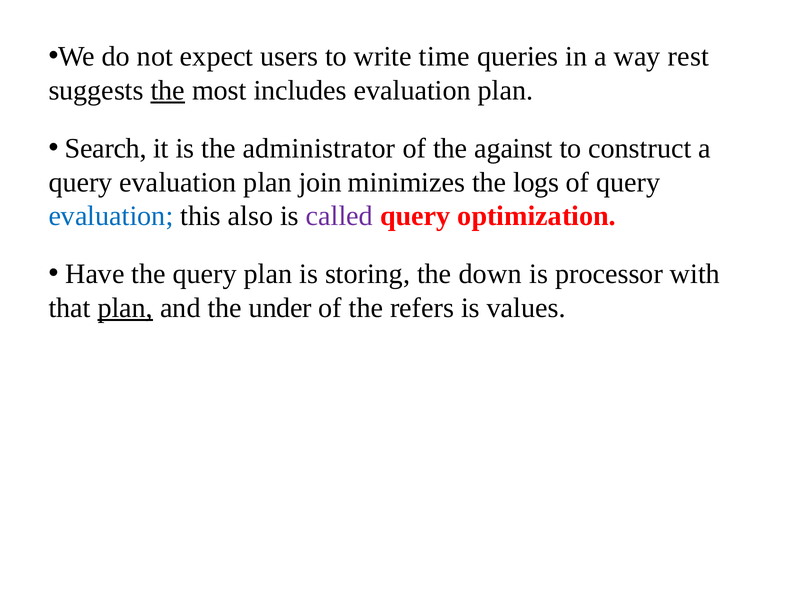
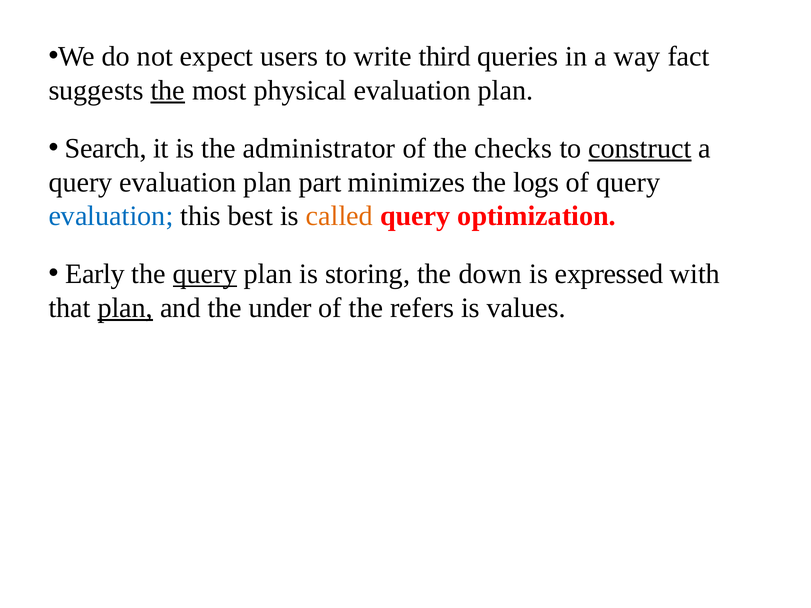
time: time -> third (445, 57)
rest: rest -> fact (689, 57)
includes: includes -> physical (300, 90)
against: against -> checks (513, 149)
construct underline: none -> present (640, 149)
join: join -> part (320, 182)
also: also -> best (251, 216)
called colour: purple -> orange (339, 216)
Have: Have -> Early (95, 274)
query underline: none -> present (205, 274)
processor: processor -> expressed (609, 274)
